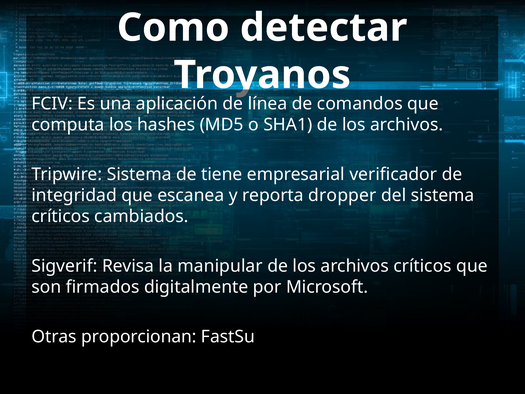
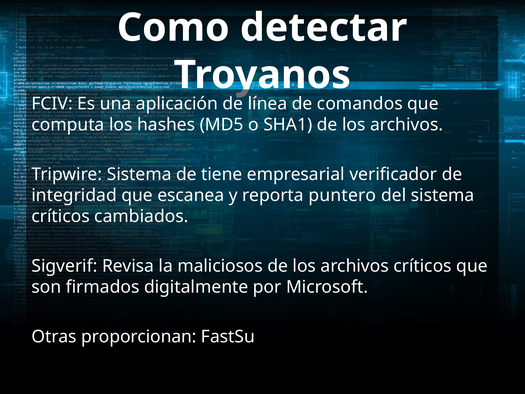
dropper: dropper -> puntero (342, 195)
manipular: manipular -> maliciosos (220, 266)
